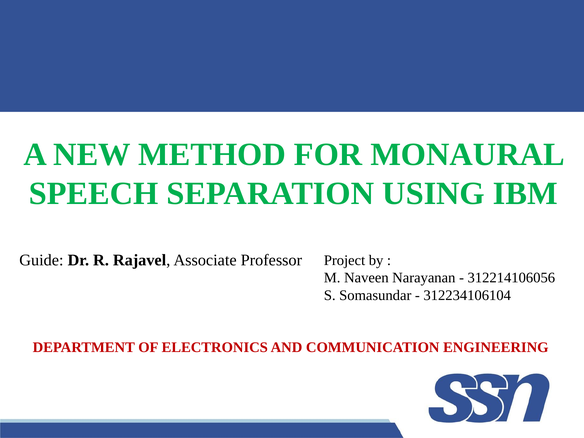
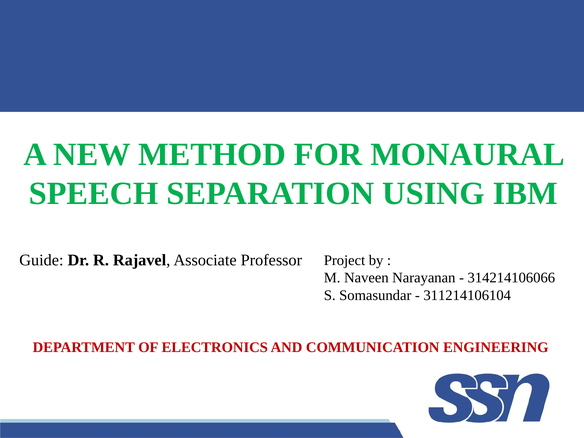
312214106056: 312214106056 -> 314214106066 (511, 278)
312234106104: 312234106104 -> 311214106104 (467, 295)
